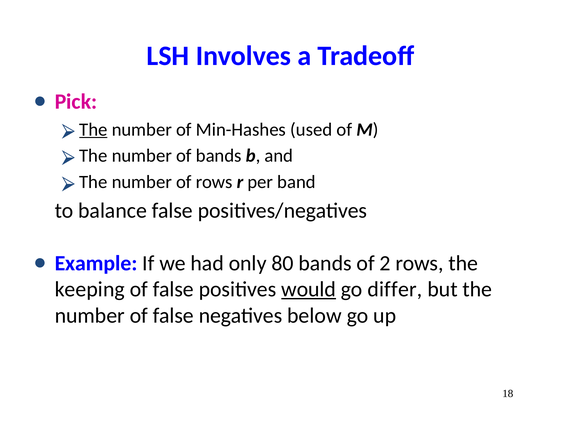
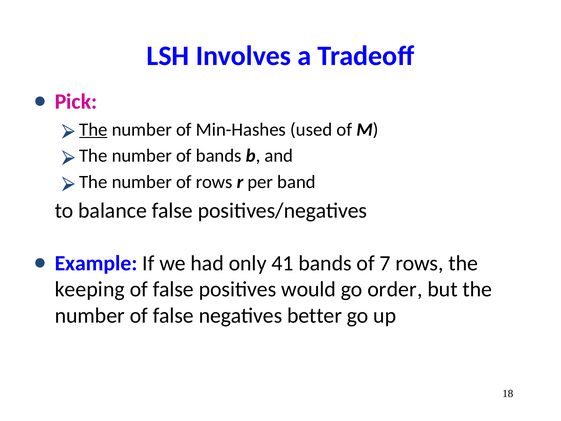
80: 80 -> 41 (282, 263)
2: 2 -> 7 (385, 263)
would underline: present -> none (309, 289)
differ: differ -> order (395, 289)
below: below -> better (315, 315)
